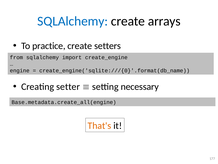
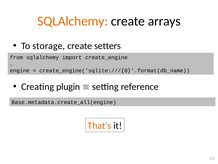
SQLAlchemy colour: blue -> orange (73, 21)
practice: practice -> storage (49, 46)
setter: setter -> plugin (68, 86)
necessary: necessary -> reference (140, 86)
